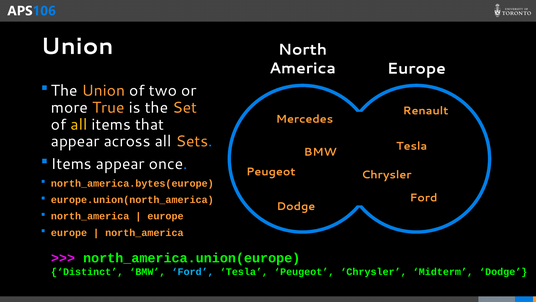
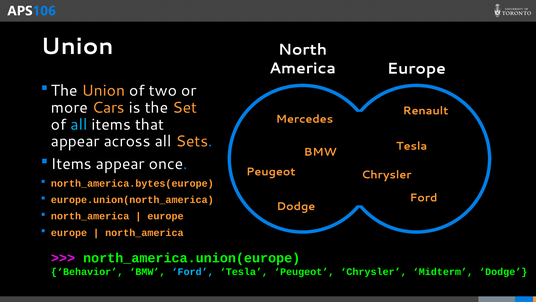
True: True -> Cars (108, 107)
all colour: yellow -> light blue (79, 124)
Distinct: Distinct -> Behavior (87, 271)
